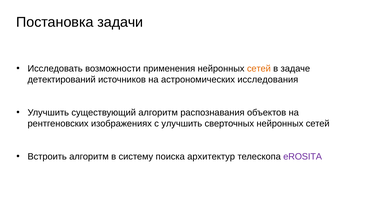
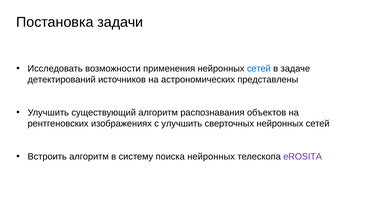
сетей colour: orange -> blue (259, 69)
исследования: исследования -> представлены (268, 80)
поиска архитектур: архитектур -> нейронных (211, 157)
